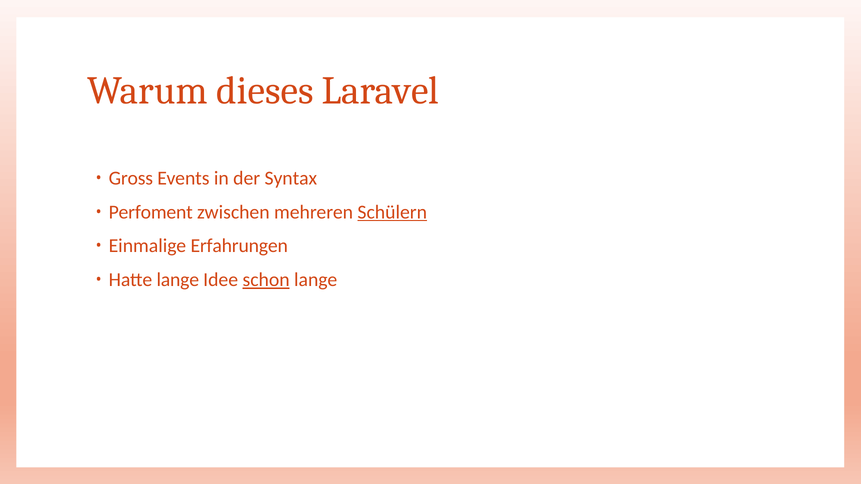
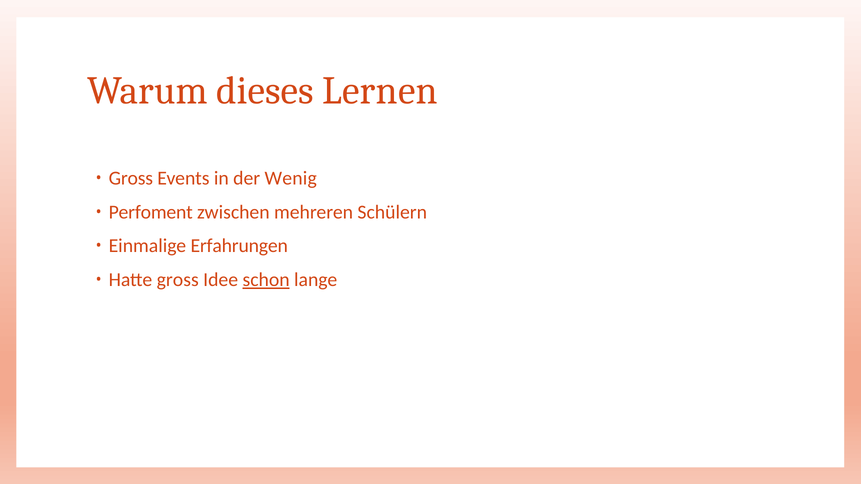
Laravel: Laravel -> Lernen (380, 91)
Syntax: Syntax -> Wenig (291, 178)
Schülern underline: present -> none (392, 212)
Hatte lange: lange -> gross (178, 280)
